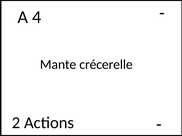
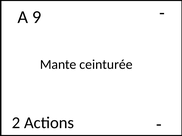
4: 4 -> 9 (37, 17)
crécerelle: crécerelle -> ceinturée (106, 65)
